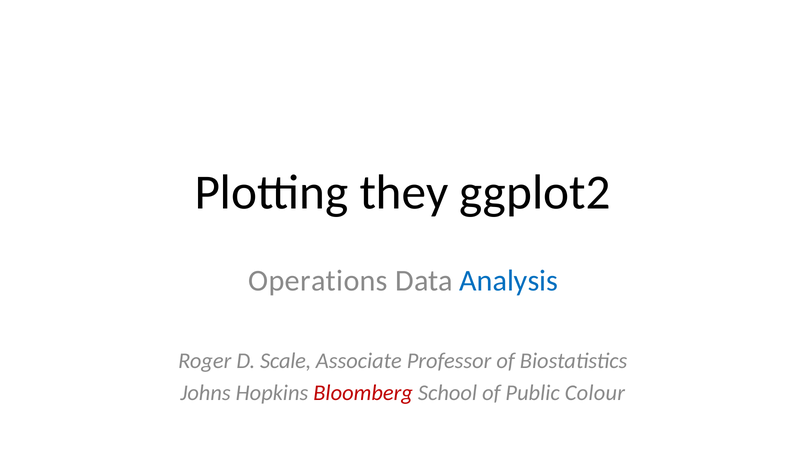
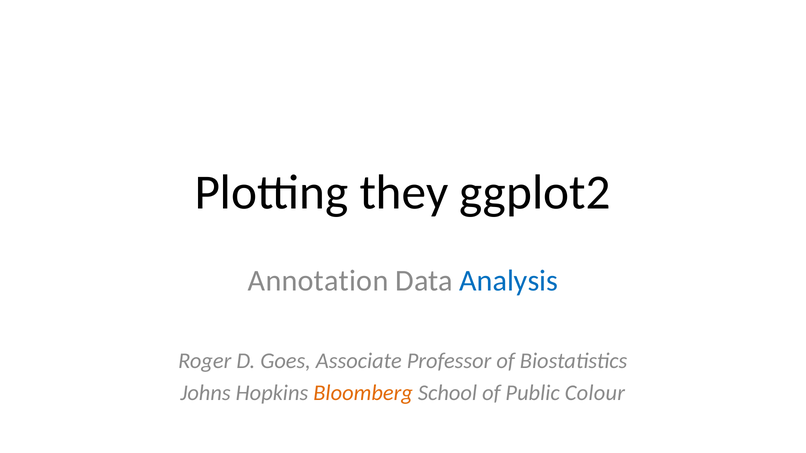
Operations: Operations -> Annotation (318, 281)
Scale: Scale -> Goes (286, 361)
Bloomberg colour: red -> orange (363, 393)
